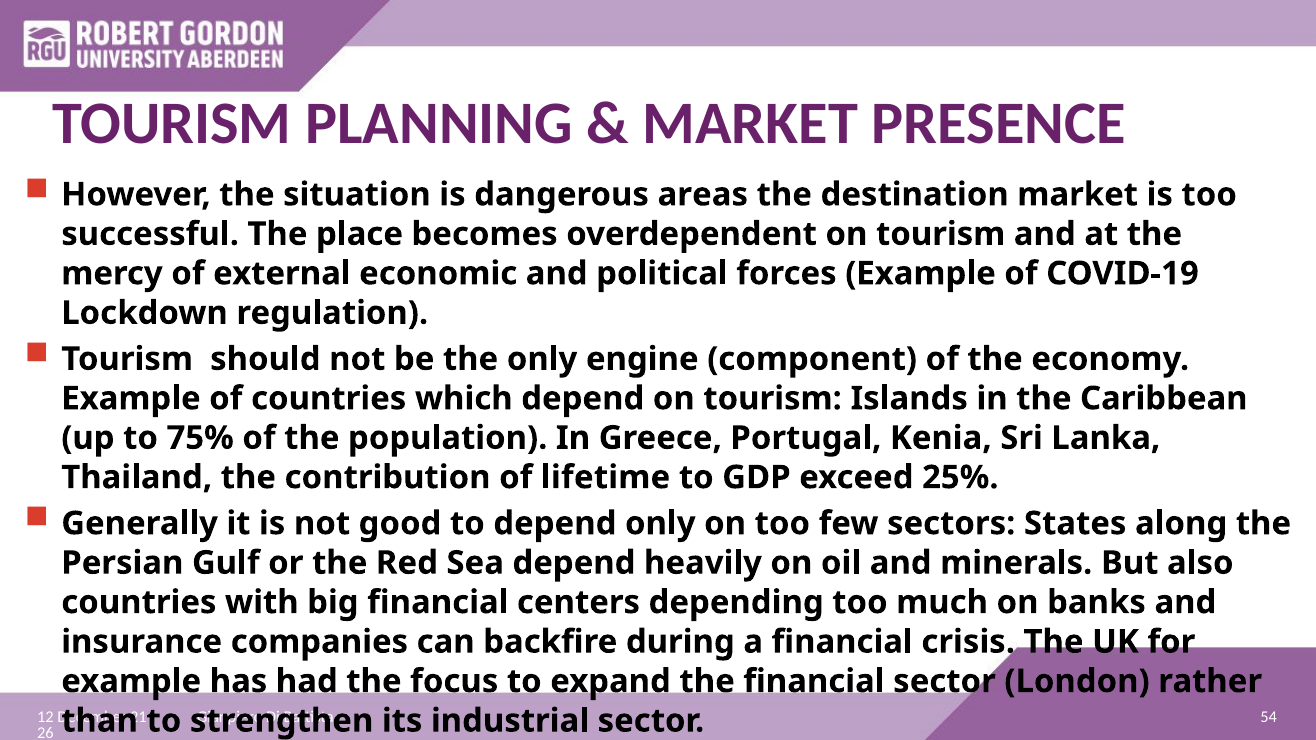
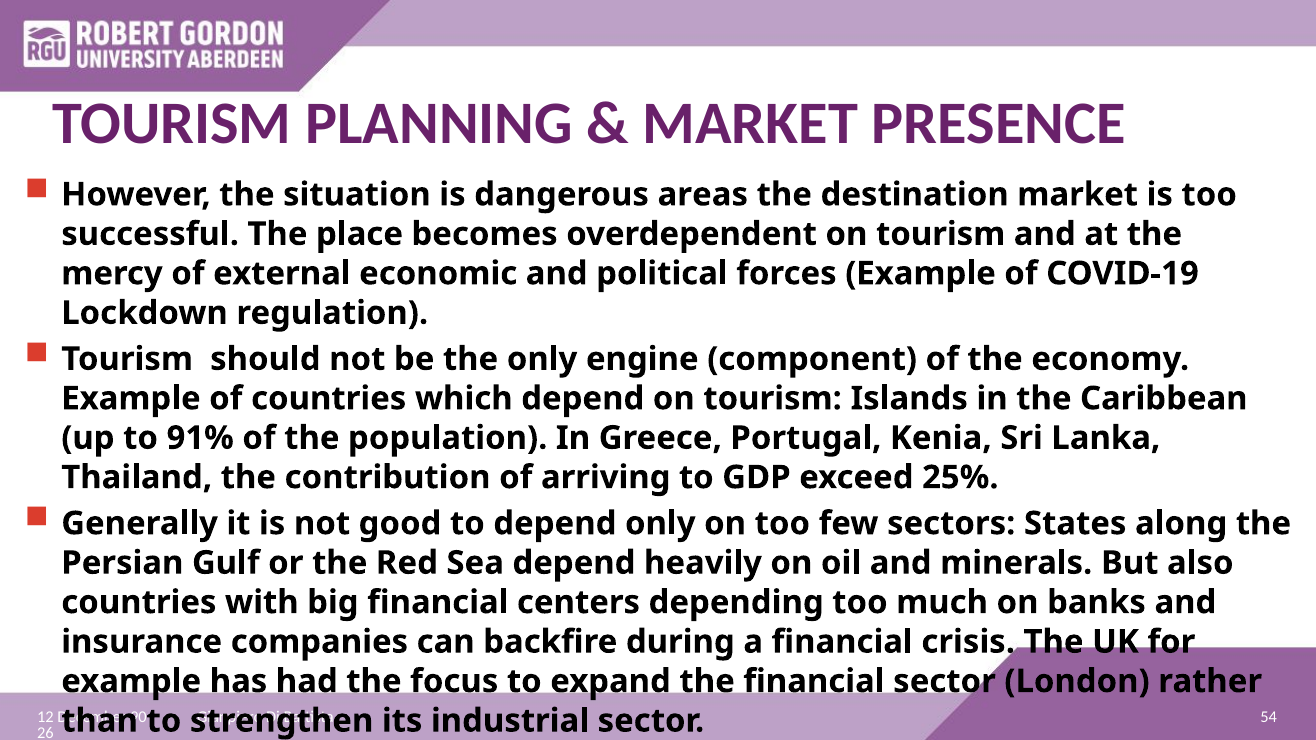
75%: 75% -> 91% (200, 438)
lifetime: lifetime -> arriving (606, 478)
21: 21 -> 90 (138, 717)
